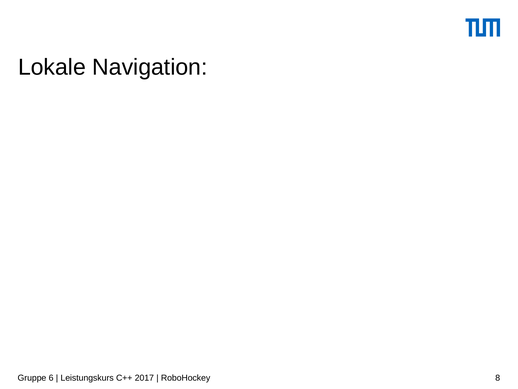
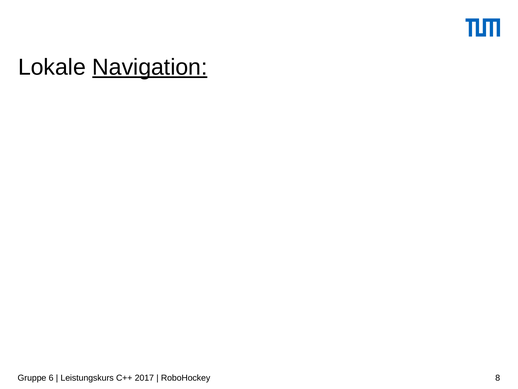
Navigation underline: none -> present (150, 67)
